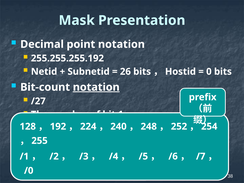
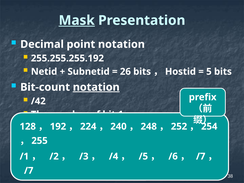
Mask underline: none -> present (77, 20)
0: 0 -> 5 (209, 72)
/27: /27 -> /42 (38, 101)
/0: /0 -> /7 (29, 171)
